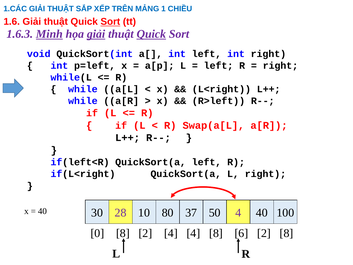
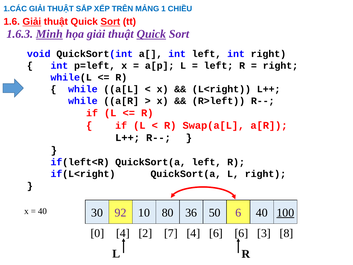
Giải underline: none -> present (32, 22)
giải underline: present -> none (96, 34)
28: 28 -> 92 (121, 212)
37: 37 -> 36 (191, 212)
50 4: 4 -> 6 (238, 212)
100 underline: none -> present (285, 212)
0 8: 8 -> 4 (123, 233)
2 4: 4 -> 7 (171, 233)
4 8: 8 -> 6 (216, 233)
6 2: 2 -> 3 (264, 233)
